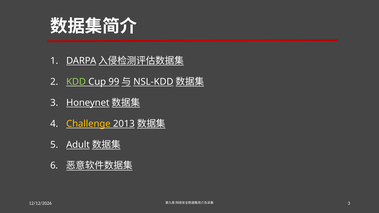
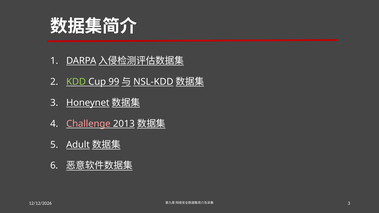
Challenge colour: yellow -> pink (88, 124)
